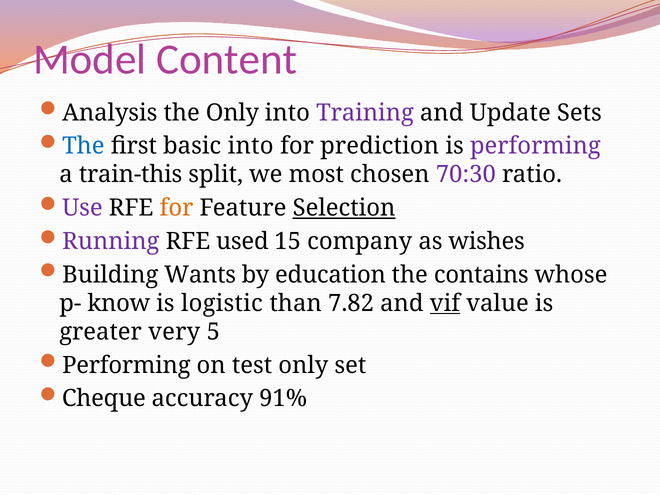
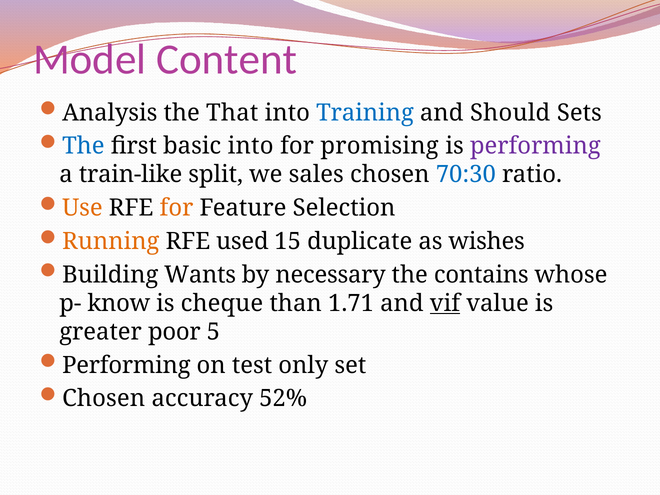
the Only: Only -> That (232, 113)
Training colour: purple -> blue (365, 113)
Update: Update -> Should (510, 113)
prediction: prediction -> promising (380, 146)
train-this: train-this -> train-like (131, 175)
most: most -> sales (316, 175)
70:30 colour: purple -> blue (466, 175)
Use colour: purple -> orange (82, 208)
Selection underline: present -> none (344, 208)
Running colour: purple -> orange (111, 241)
company: company -> duplicate (360, 241)
education: education -> necessary (331, 275)
logistic: logistic -> cheque (222, 303)
7.82: 7.82 -> 1.71 (351, 303)
very: very -> poor (174, 332)
Cheque: Cheque -> Chosen (104, 398)
91%: 91% -> 52% (283, 398)
